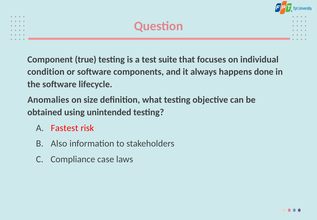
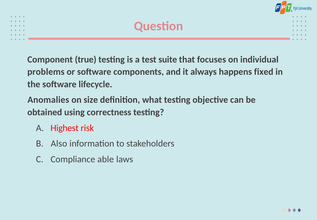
condition: condition -> problems (46, 72)
done: done -> fixed (264, 72)
unintended: unintended -> correctness (109, 112)
Fastest: Fastest -> Highest (65, 128)
case: case -> able (106, 159)
